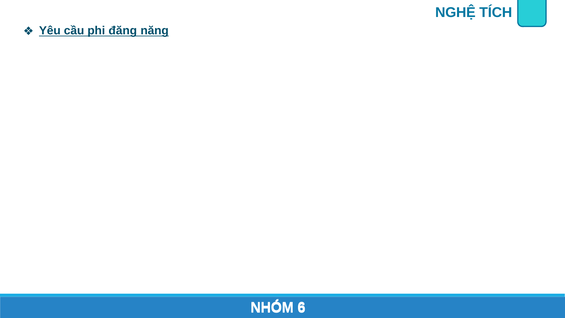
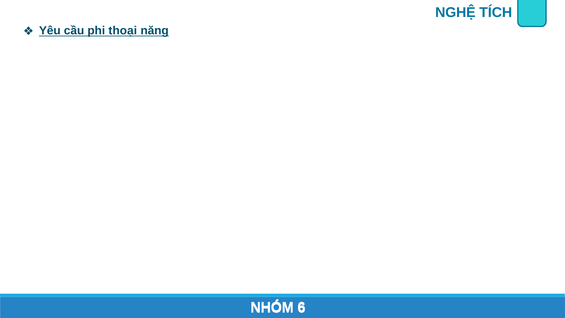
đăng: đăng -> thoại (123, 31)
